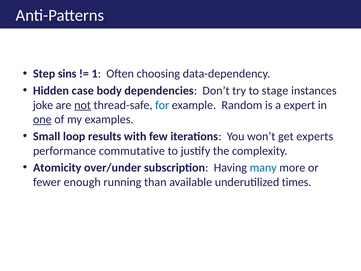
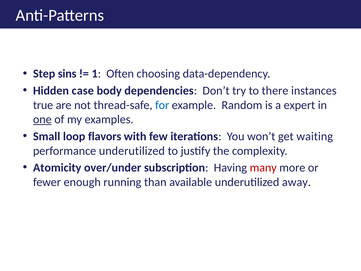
stage: stage -> there (275, 90)
joke: joke -> true (43, 105)
not underline: present -> none (83, 105)
results: results -> flavors (105, 136)
experts: experts -> waiting (315, 136)
performance commutative: commutative -> underutilized (132, 151)
many colour: blue -> red (263, 168)
times: times -> away (296, 182)
